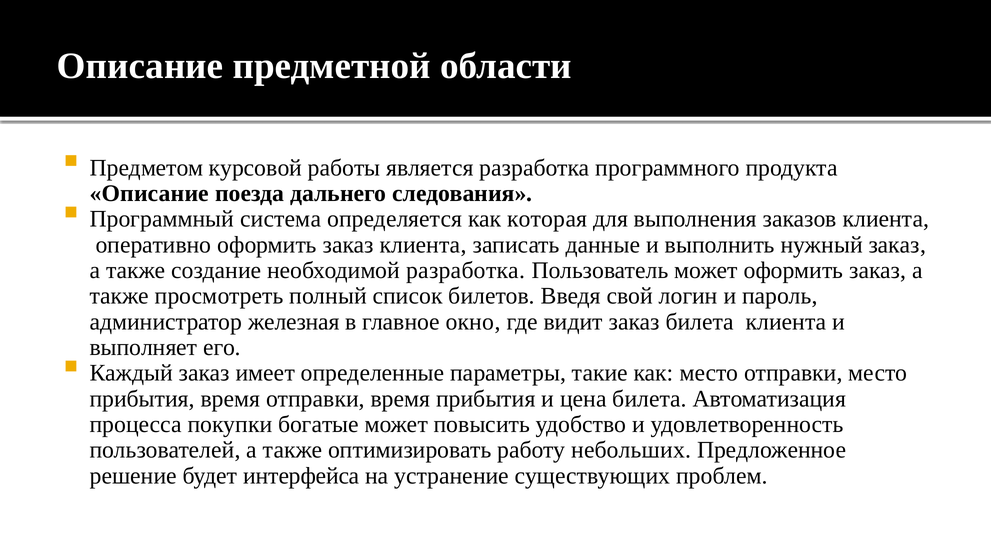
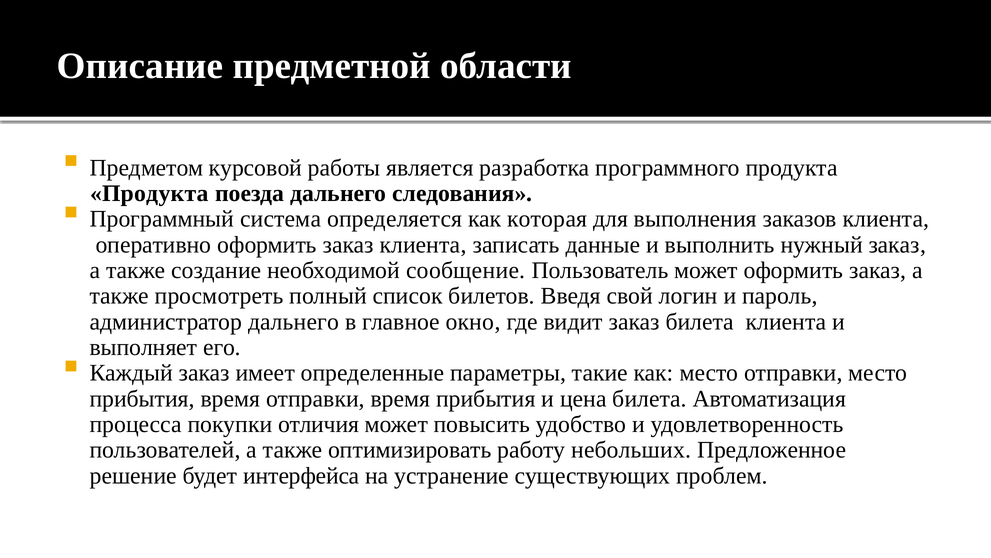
Описание: Описание -> Продукта (149, 193)
необходимой разработка: разработка -> сообщение (466, 270)
администратор железная: железная -> дальнего (294, 321)
богатые: богатые -> отличия (318, 424)
